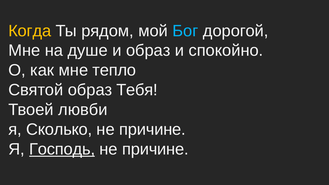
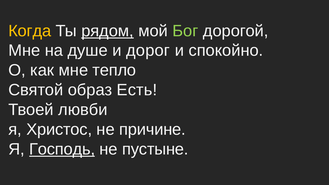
рядом underline: none -> present (108, 31)
Бог colour: light blue -> light green (185, 31)
и образ: образ -> дорог (148, 51)
Тебя: Тебя -> Есть (137, 90)
Сколько: Сколько -> Христос (59, 130)
причине: причине -> пустыне (155, 149)
